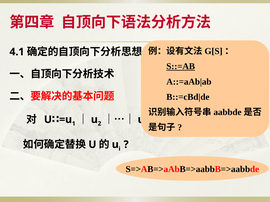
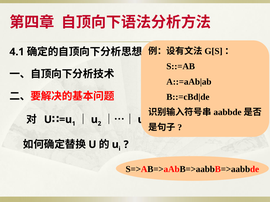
S::=AB underline: present -> none (181, 67)
